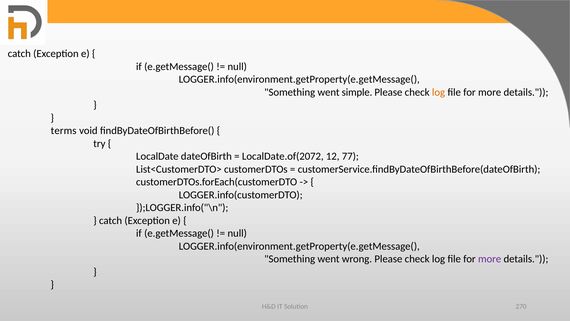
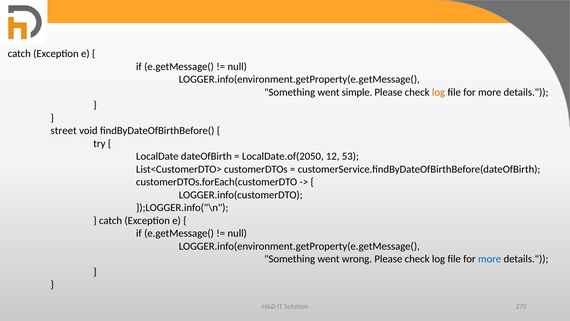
terms: terms -> street (64, 131)
LocalDate.of(2072: LocalDate.of(2072 -> LocalDate.of(2050 (283, 156)
77: 77 -> 53 (350, 156)
more colour: purple -> blue (490, 259)
